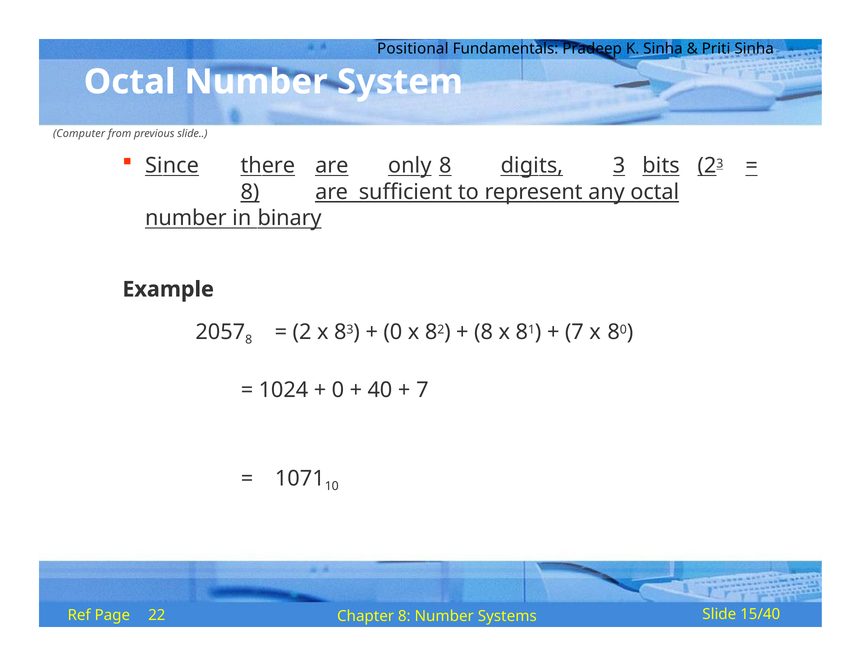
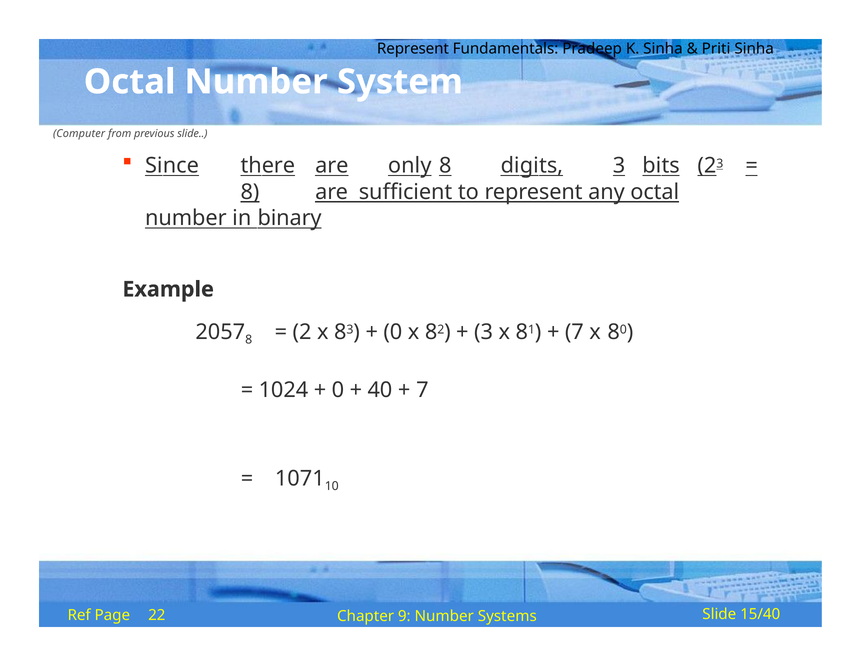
Positional: Positional -> Represent (413, 49)
8: 8 -> 3 (484, 332)
Chapter 8: 8 -> 9 (404, 615)
